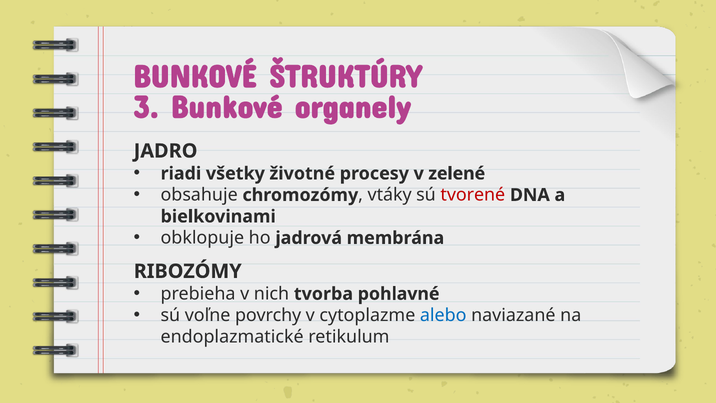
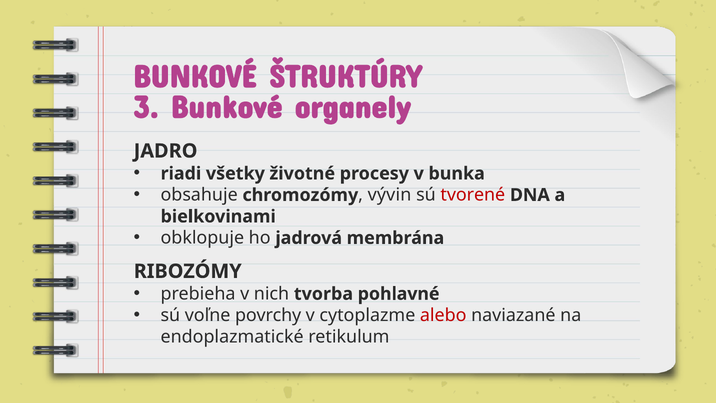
zelené: zelené -> bunka (457, 173)
vtáky: vtáky -> vývin (390, 195)
alebo colour: blue -> red (443, 315)
